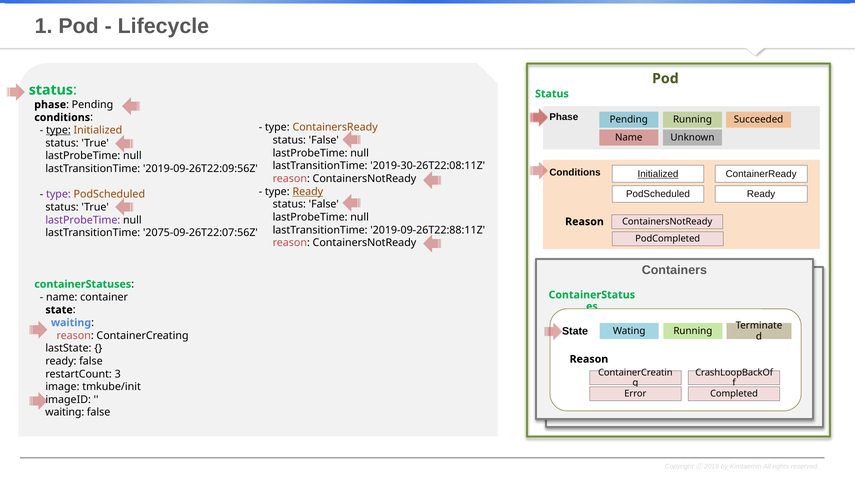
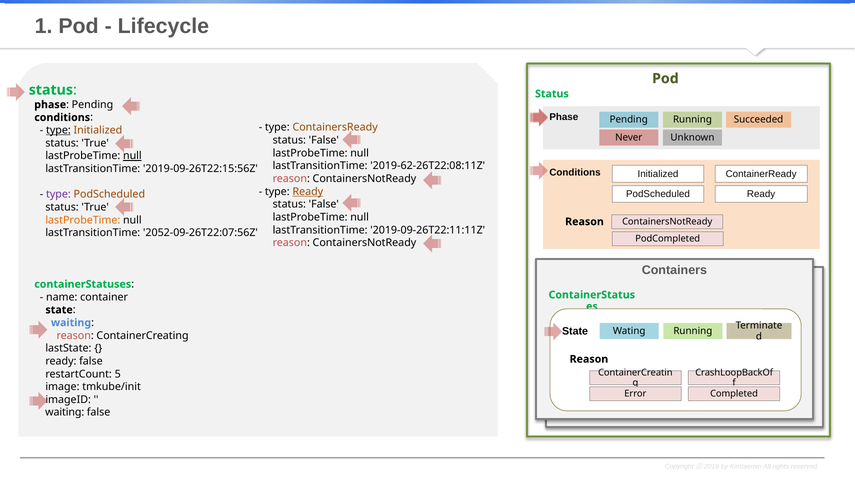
Name: Name -> Never (629, 138)
null underline: none -> present (132, 156)
2019-30-26T22:08:11Z: 2019-30-26T22:08:11Z -> 2019-62-26T22:08:11Z (428, 166)
2019-09-26T22:09:56Z: 2019-09-26T22:09:56Z -> 2019-09-26T22:15:56Z (200, 169)
Initialized underline: present -> none (658, 174)
lastProbeTime colour: purple -> orange (83, 220)
2019-09-26T22:88:11Z: 2019-09-26T22:88:11Z -> 2019-09-26T22:11:11Z (428, 230)
2075-09-26T22:07:56Z: 2075-09-26T22:07:56Z -> 2052-09-26T22:07:56Z (200, 233)
3: 3 -> 5 (118, 374)
